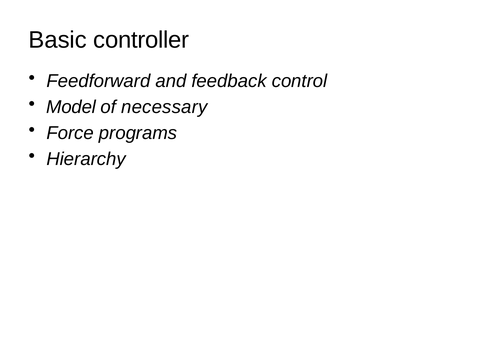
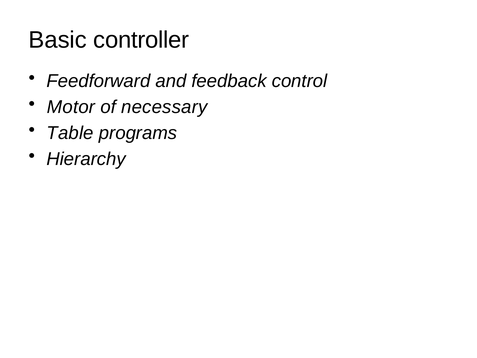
Model: Model -> Motor (71, 107)
Force: Force -> Table (70, 133)
